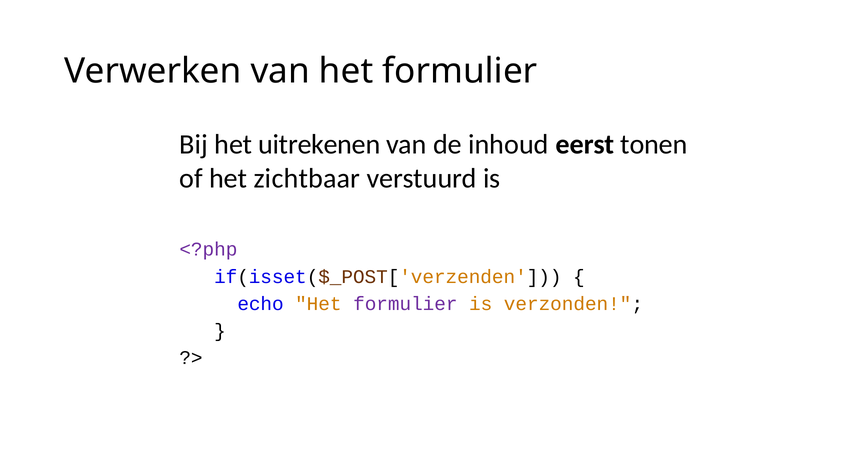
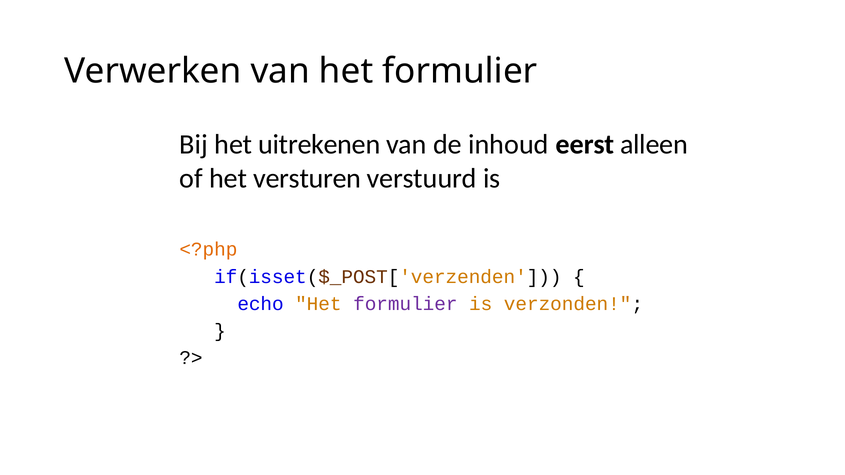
tonen: tonen -> alleen (654, 145)
zichtbaar: zichtbaar -> versturen (307, 178)
<?php colour: purple -> orange (208, 250)
